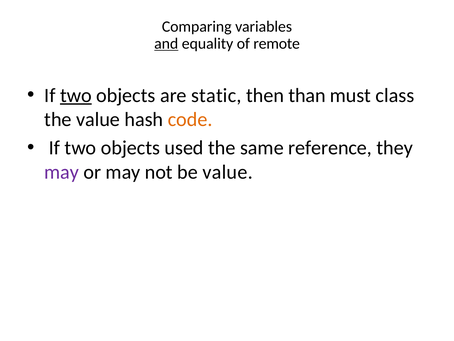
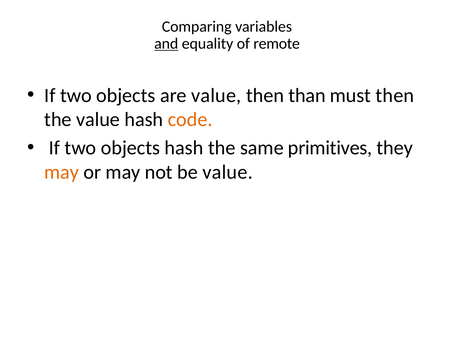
two underline: present -> none (76, 95)
are static: static -> value (216, 95)
must class: class -> then (395, 95)
objects used: used -> hash (184, 148)
reference: reference -> primitives (330, 148)
may colour: purple -> orange (62, 172)
